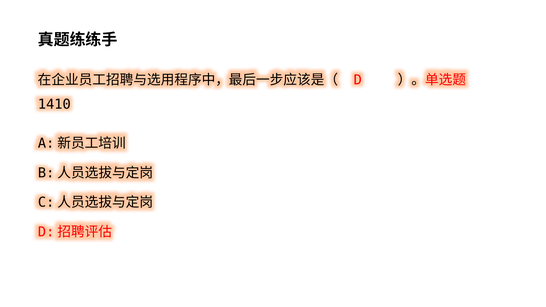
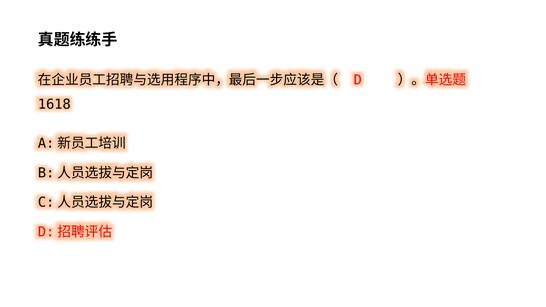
1410: 1410 -> 1618 (54, 104)
